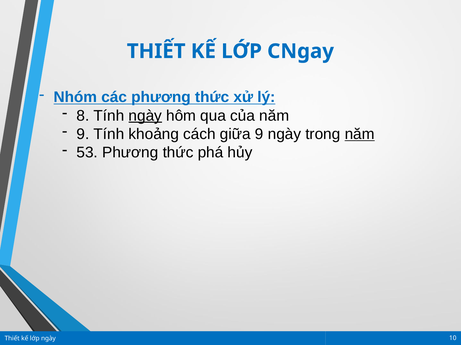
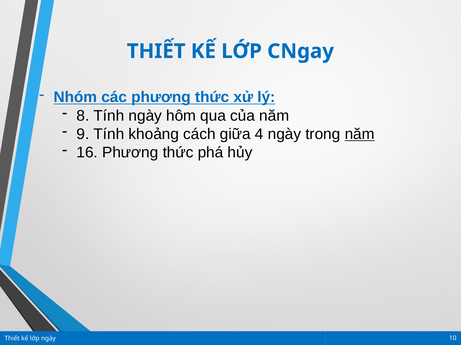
ngày underline: present -> none (145, 116)
giữa 9: 9 -> 4 (259, 134)
53: 53 -> 16 (87, 153)
